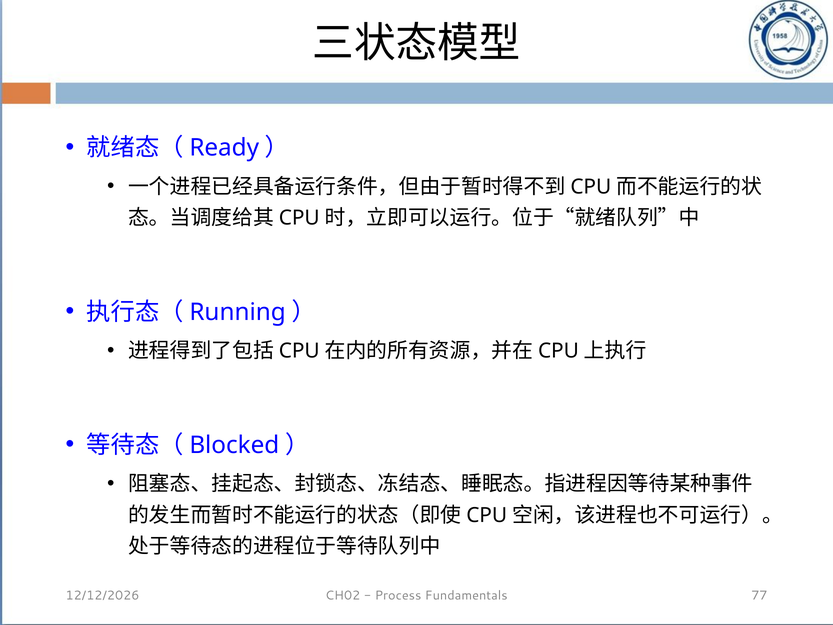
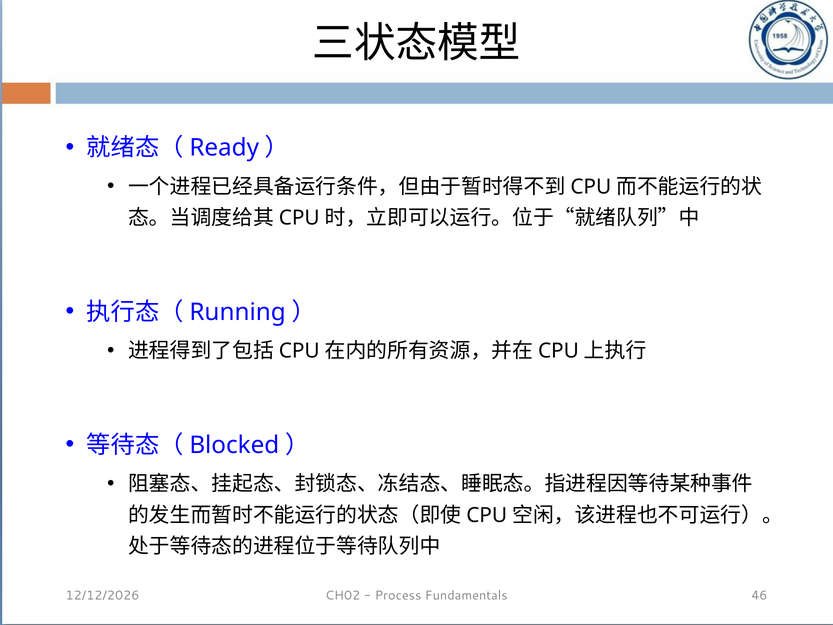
77: 77 -> 46 (759, 595)
